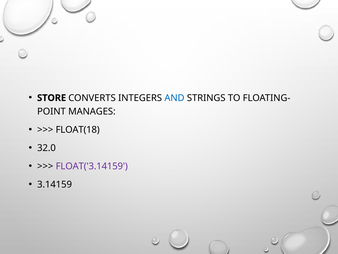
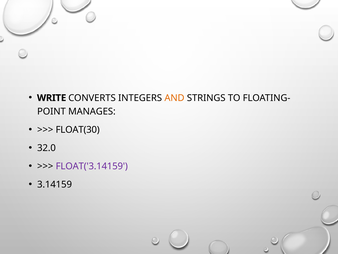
STORE: STORE -> WRITE (52, 98)
AND colour: blue -> orange (174, 98)
FLOAT(18: FLOAT(18 -> FLOAT(30 (78, 129)
